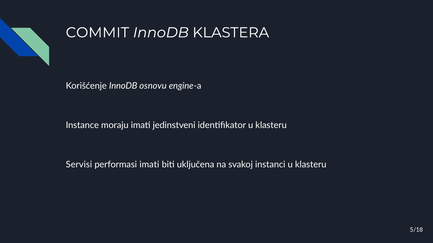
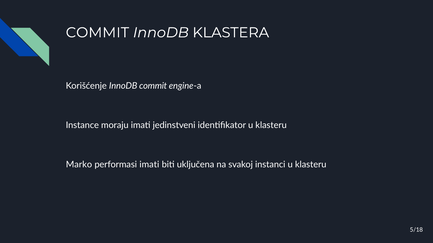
InnoDB osnovu: osnovu -> commit (153, 86)
Servisi: Servisi -> Marko (79, 165)
